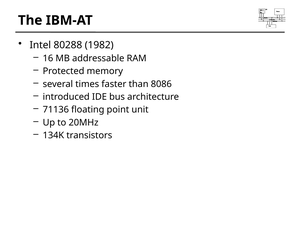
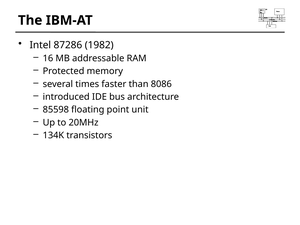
80288: 80288 -> 87286 (68, 45)
71136: 71136 -> 85598 (56, 110)
